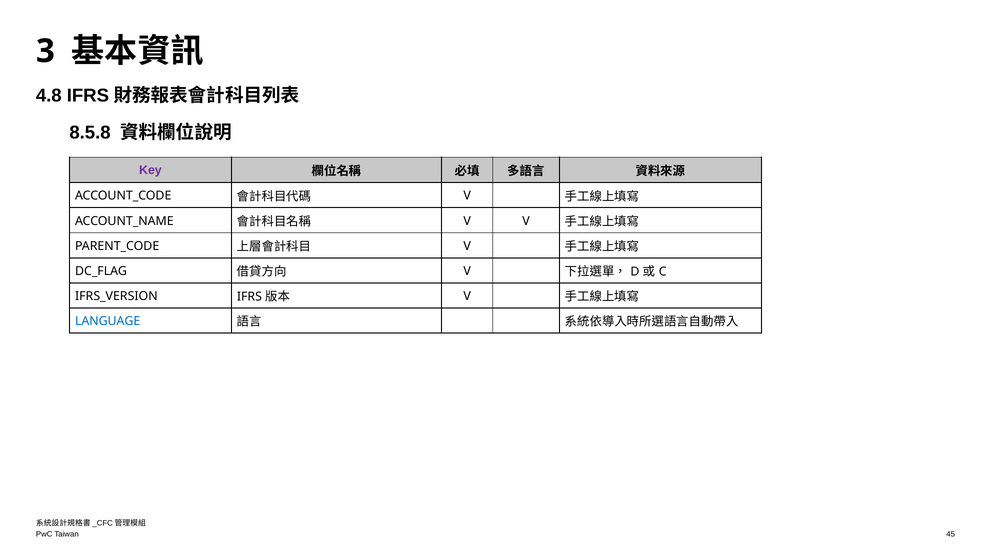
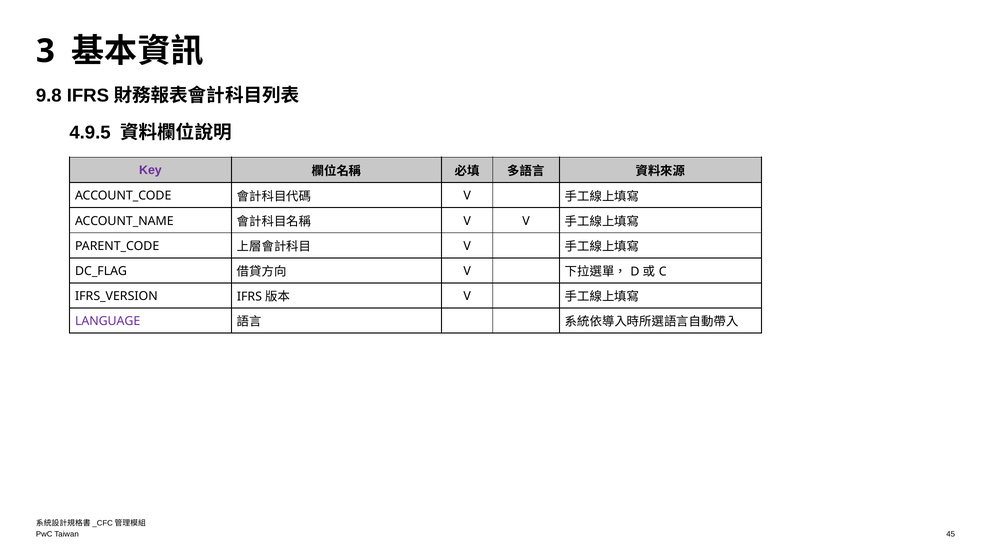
4.8: 4.8 -> 9.8 (49, 95)
8.5.8: 8.5.8 -> 4.9.5 (90, 133)
LANGUAGE colour: blue -> purple (108, 322)
